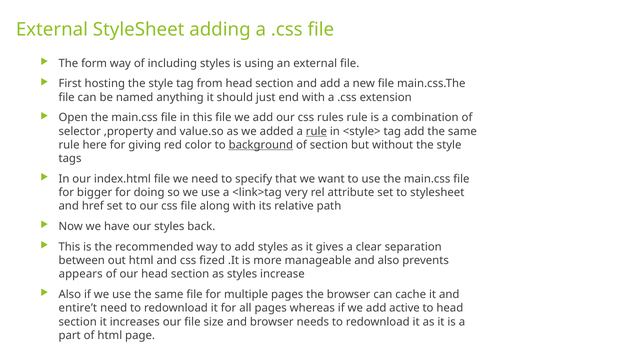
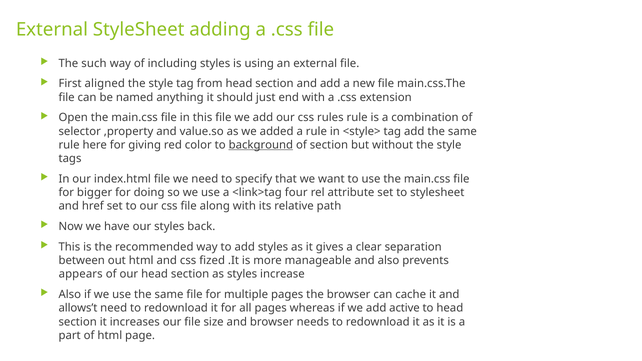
form: form -> such (94, 63)
hosting: hosting -> aligned (105, 84)
rule underline: present -> none (316, 131)
very: very -> four (296, 193)
entire’t: entire’t -> allows’t (78, 308)
